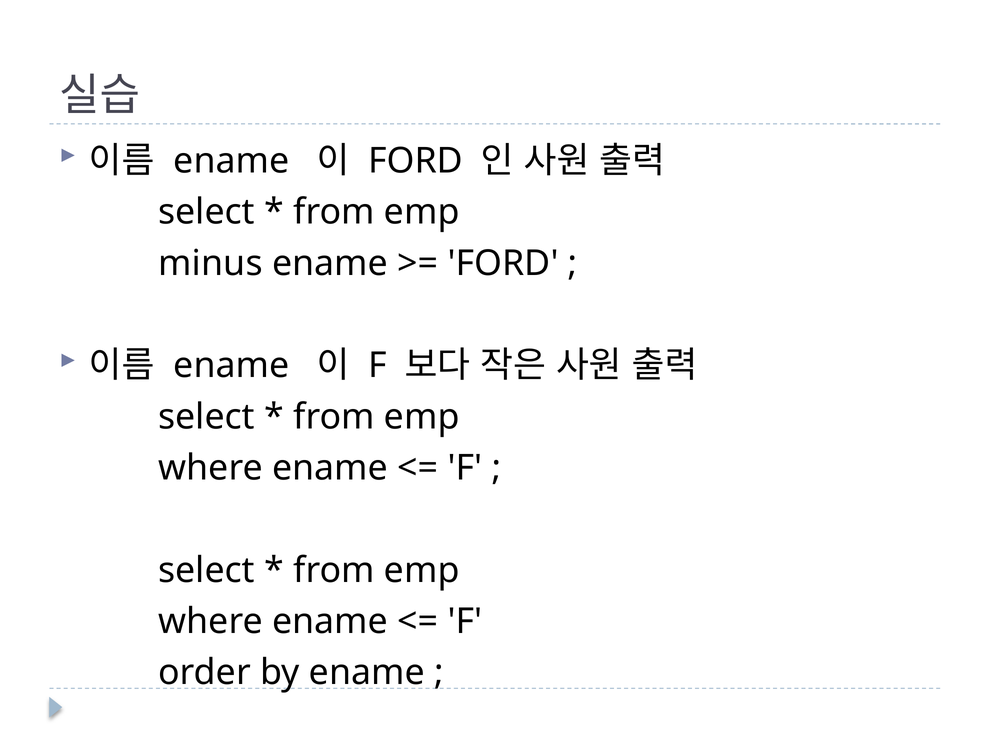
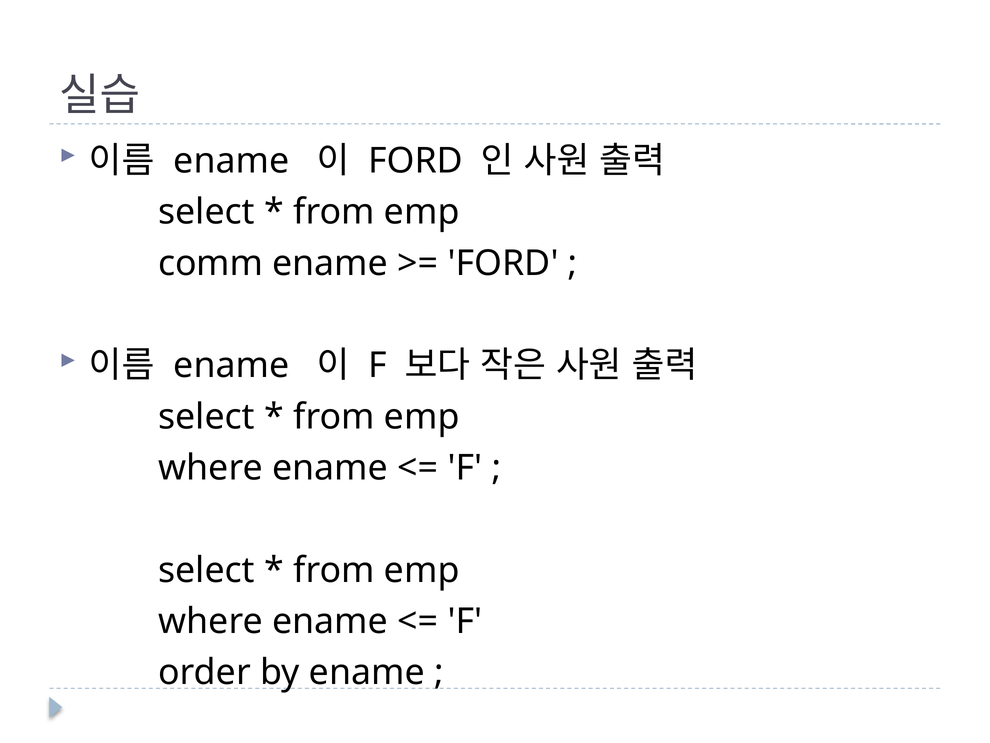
minus: minus -> comm (211, 263)
